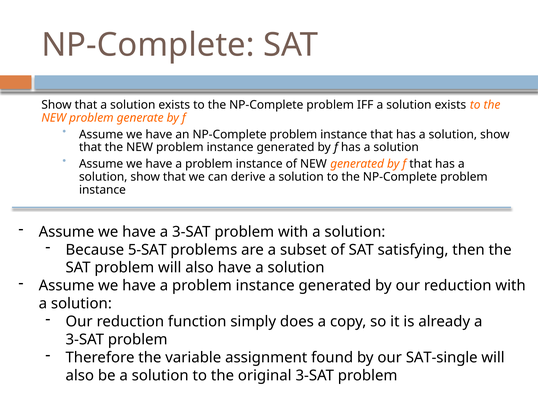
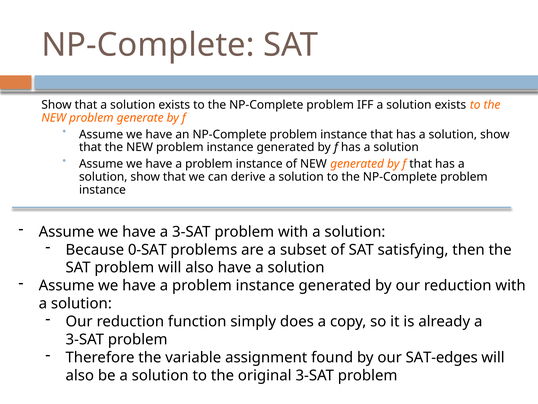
5-SAT: 5-SAT -> 0-SAT (147, 249)
SAT-single: SAT-single -> SAT-edges (442, 357)
